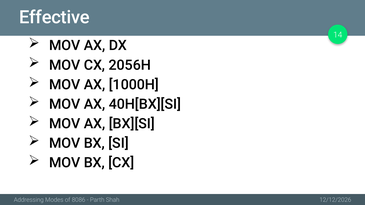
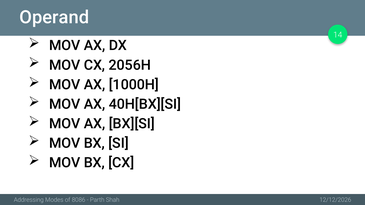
Effective: Effective -> Operand (54, 17)
